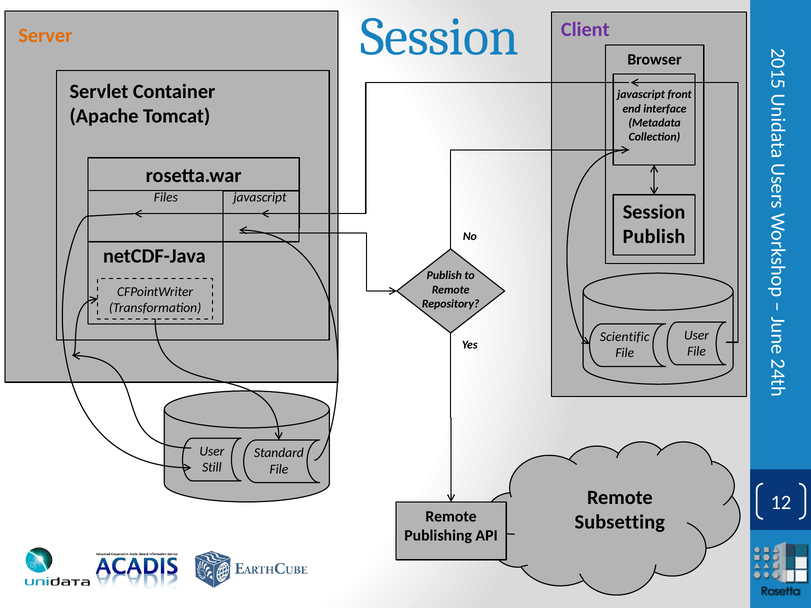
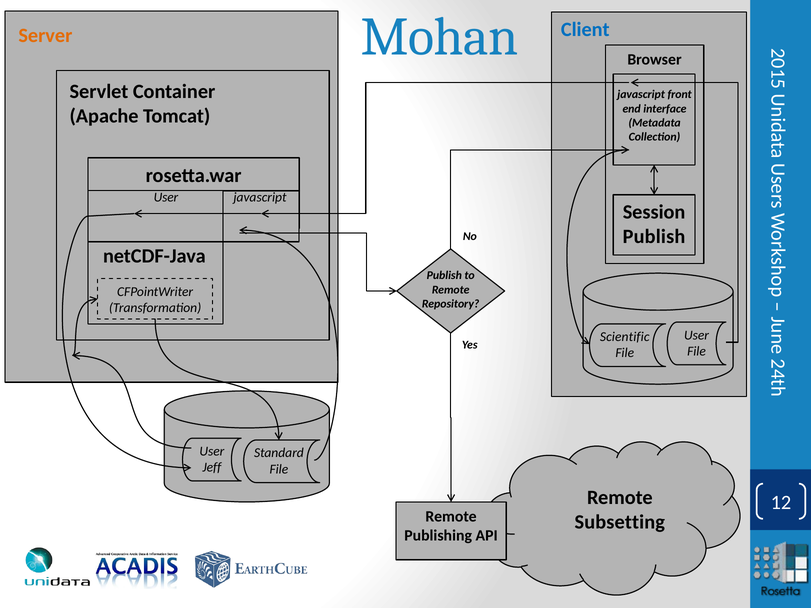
Session: Session -> Mohan (440, 37)
Client colour: purple -> blue (585, 30)
Files: Files -> User (166, 198)
Still: Still -> Jeff (212, 468)
